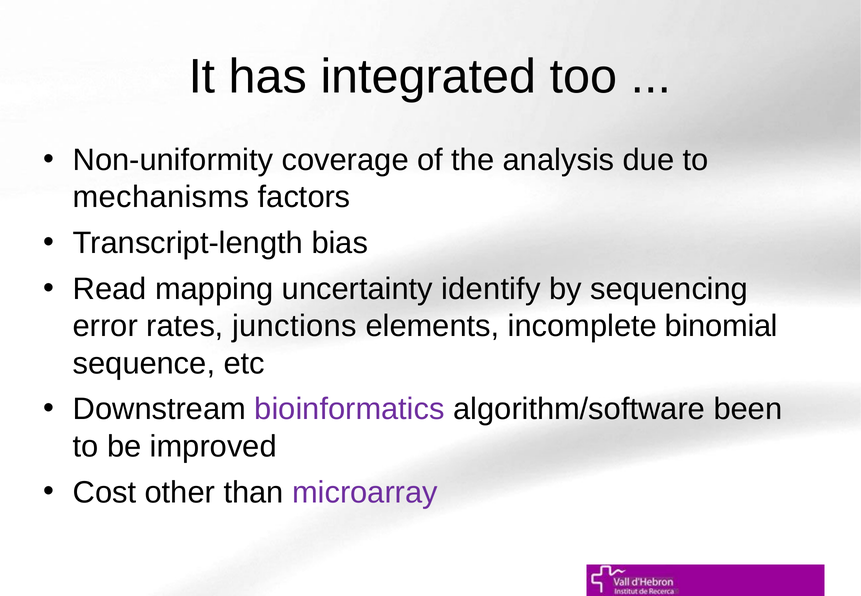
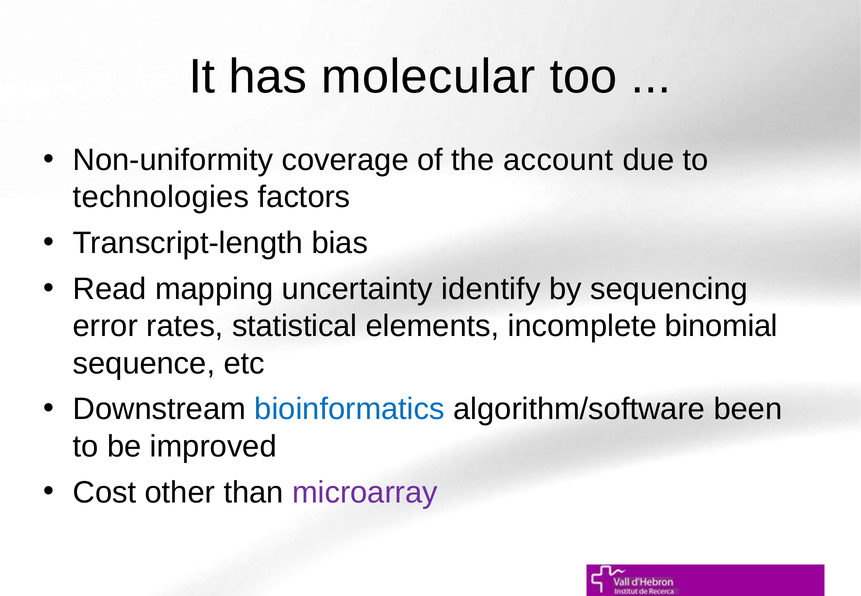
integrated: integrated -> molecular (428, 77)
analysis: analysis -> account (558, 160)
mechanisms: mechanisms -> technologies (161, 197)
junctions: junctions -> statistical (295, 326)
bioinformatics colour: purple -> blue (350, 409)
